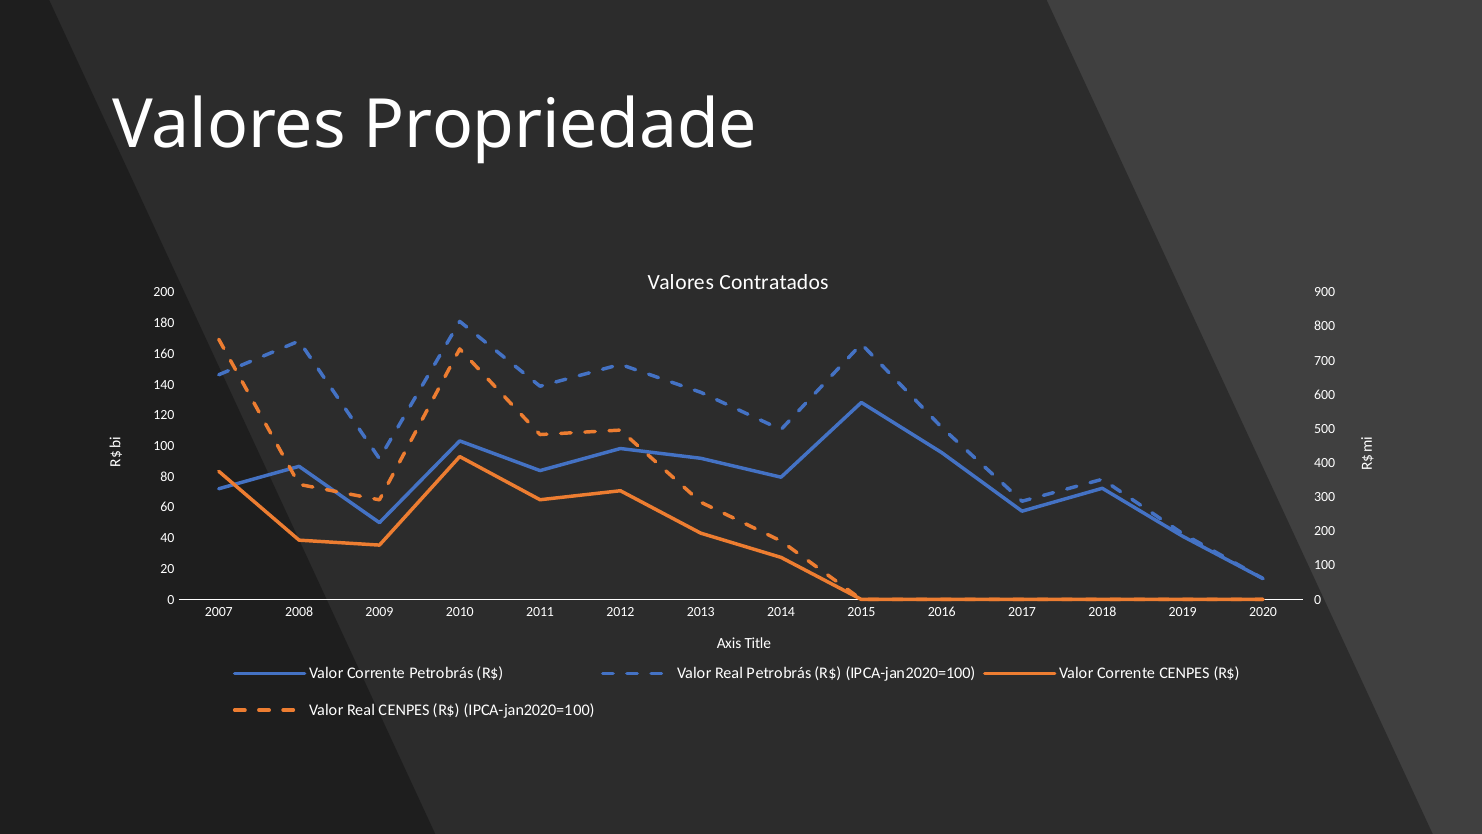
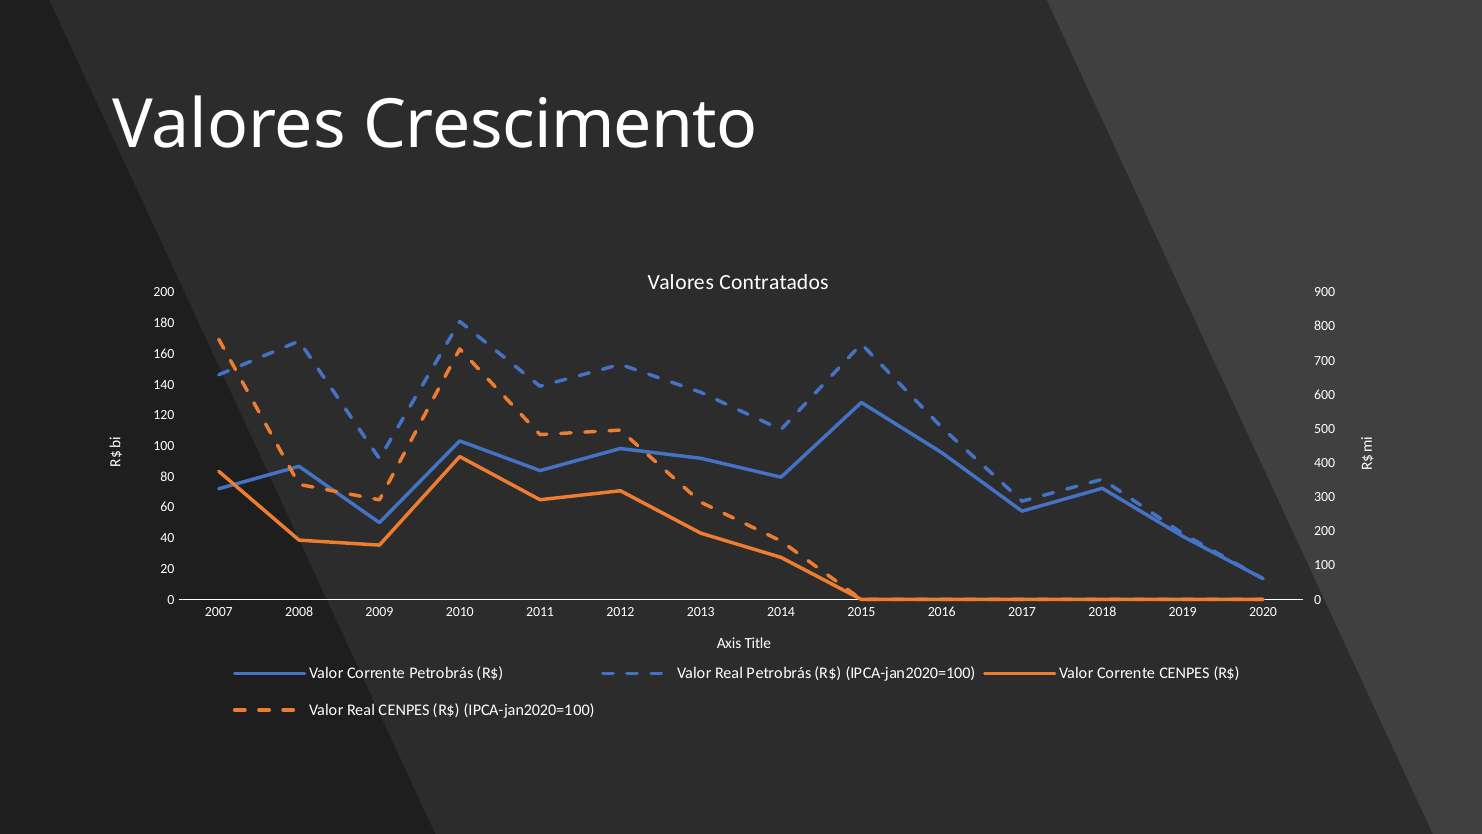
Propriedade: Propriedade -> Crescimento (560, 125)
